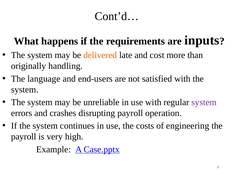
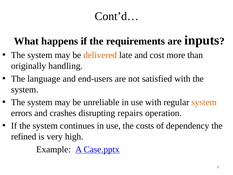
system colour: purple -> orange (204, 102)
disrupting payroll: payroll -> repairs (130, 113)
engineering: engineering -> dependency (188, 126)
payroll: payroll -> refined (24, 136)
